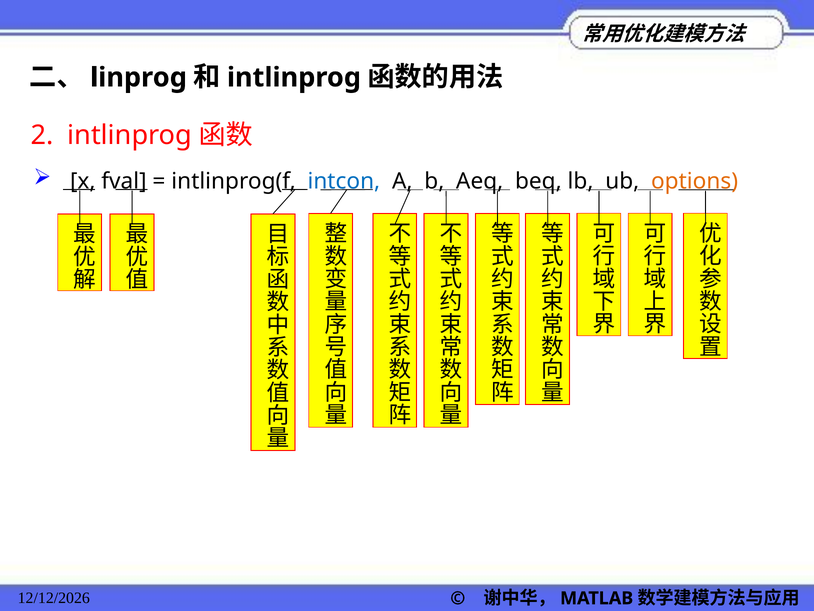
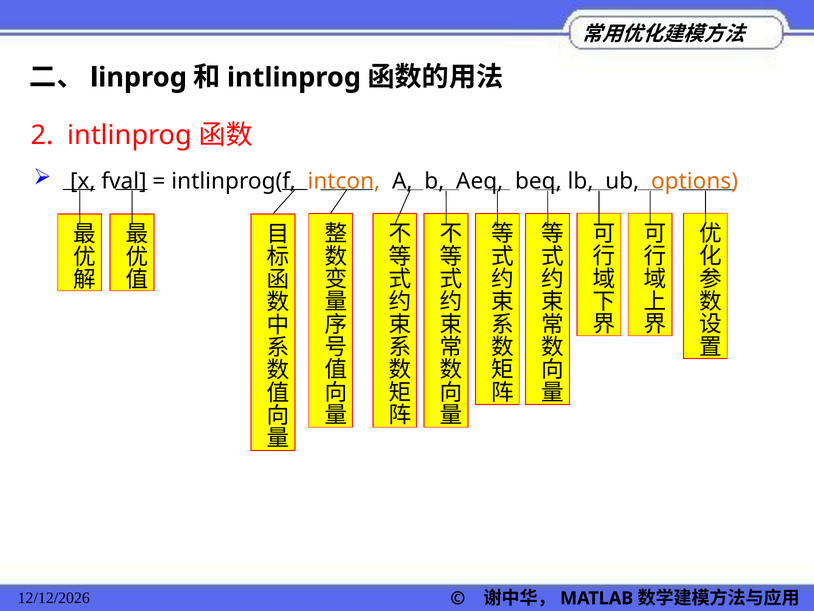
intcon colour: blue -> orange (344, 181)
